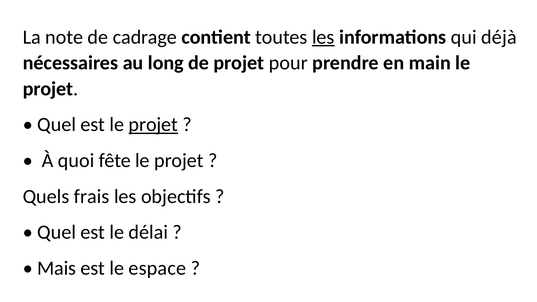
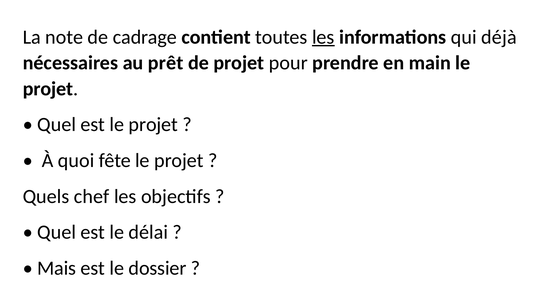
long: long -> prêt (166, 63)
projet underline: present -> none (153, 125)
frais: frais -> chef (92, 196)
espace: espace -> dossier (158, 268)
